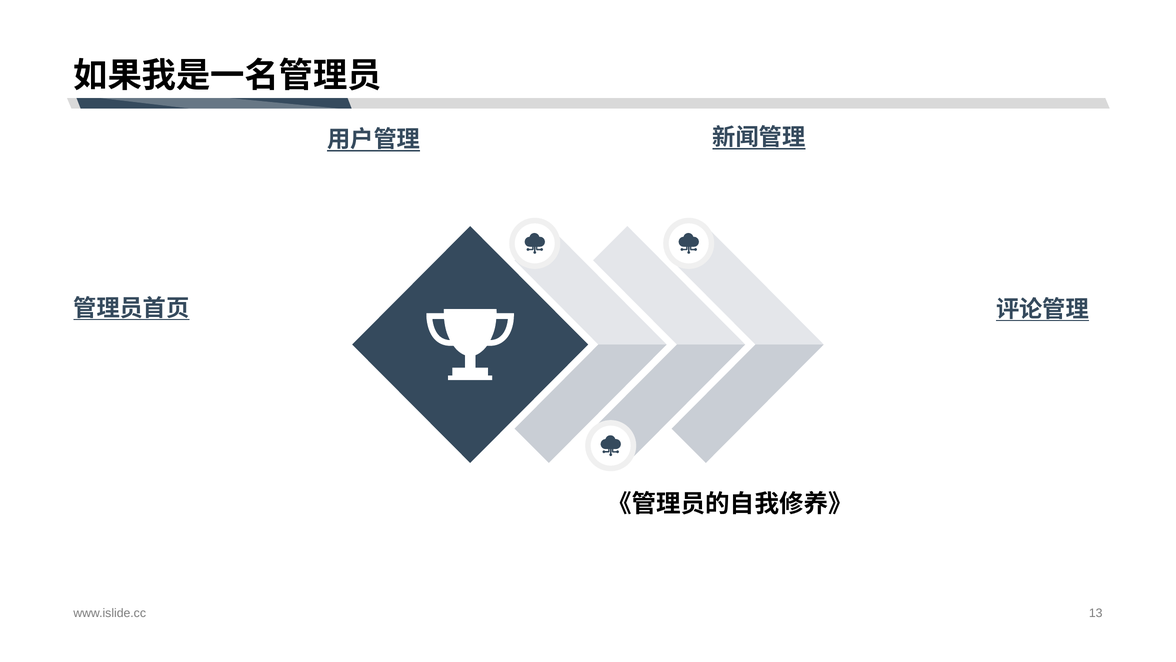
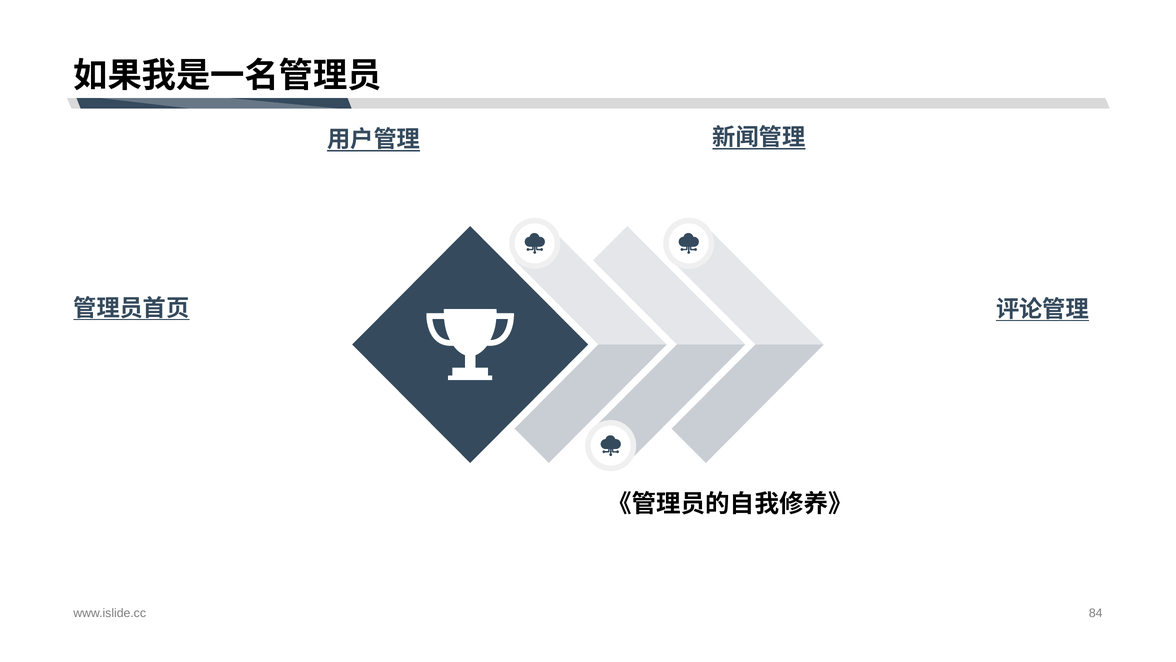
13: 13 -> 84 (1096, 613)
